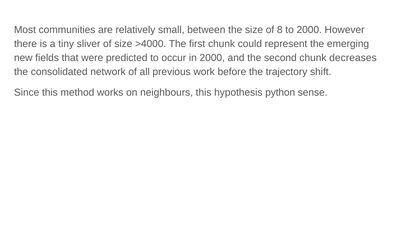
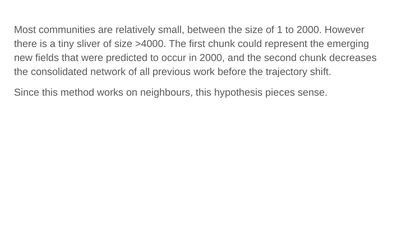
8: 8 -> 1 (280, 30)
python: python -> pieces (280, 92)
